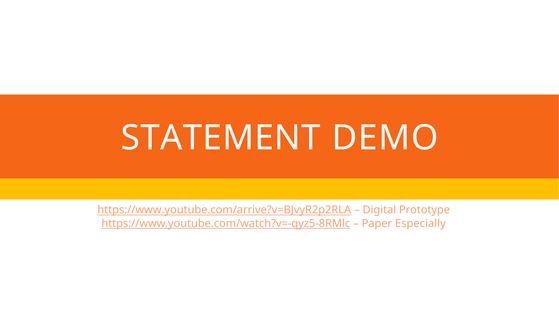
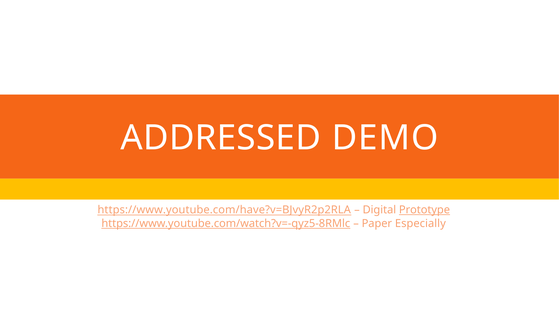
STATEMENT: STATEMENT -> ADDRESSED (221, 138)
https://www.youtube.com/arrive?v=BJvyR2p2RLA: https://www.youtube.com/arrive?v=BJvyR2p2RLA -> https://www.youtube.com/have?v=BJvyR2p2RLA (224, 209)
Prototype underline: none -> present (424, 209)
